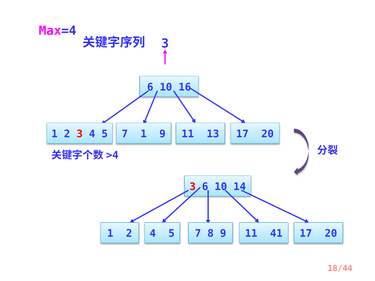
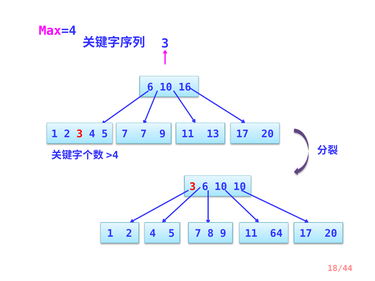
7 1: 1 -> 7 (144, 134)
10 14: 14 -> 10 (240, 187)
41: 41 -> 64 (276, 234)
